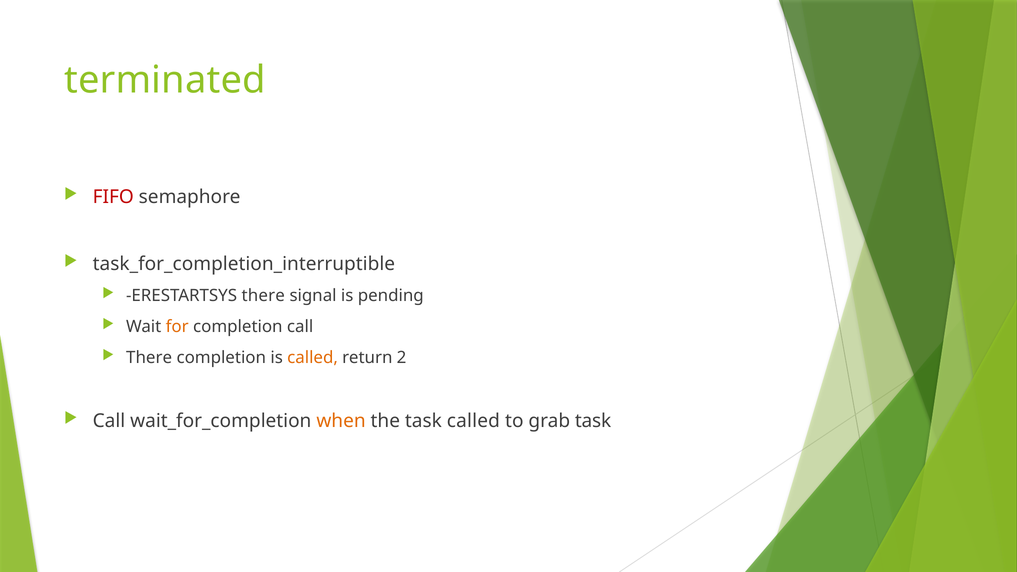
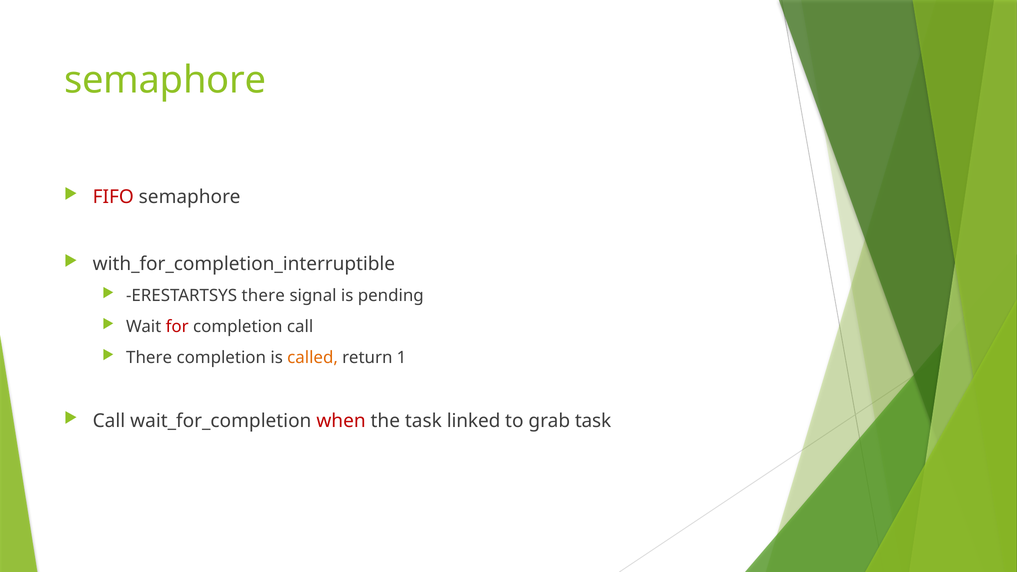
terminated: terminated -> semaphore (165, 80)
task_for_completion_interruptible: task_for_completion_interruptible -> with_for_completion_interruptible (244, 264)
for colour: orange -> red (177, 327)
2: 2 -> 1 (402, 358)
when colour: orange -> red (341, 421)
task called: called -> linked (474, 421)
